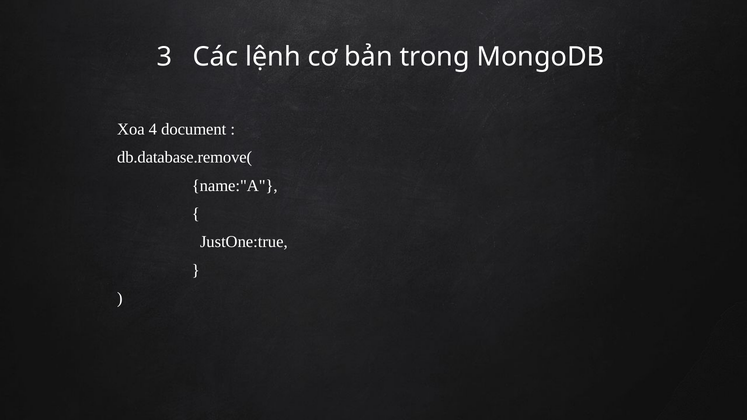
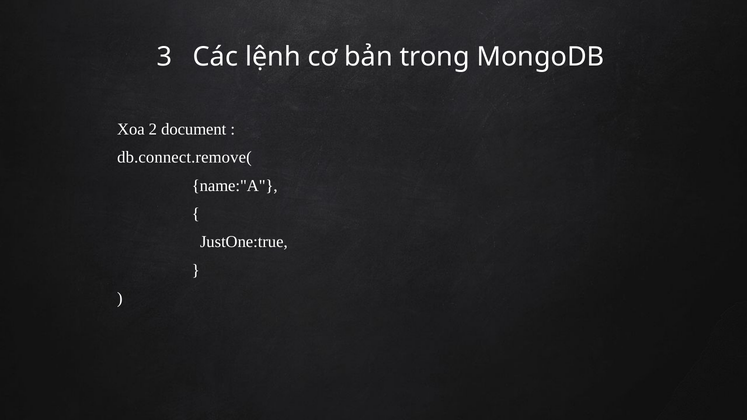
4: 4 -> 2 (153, 129)
db.database.remove(: db.database.remove( -> db.connect.remove( (184, 157)
